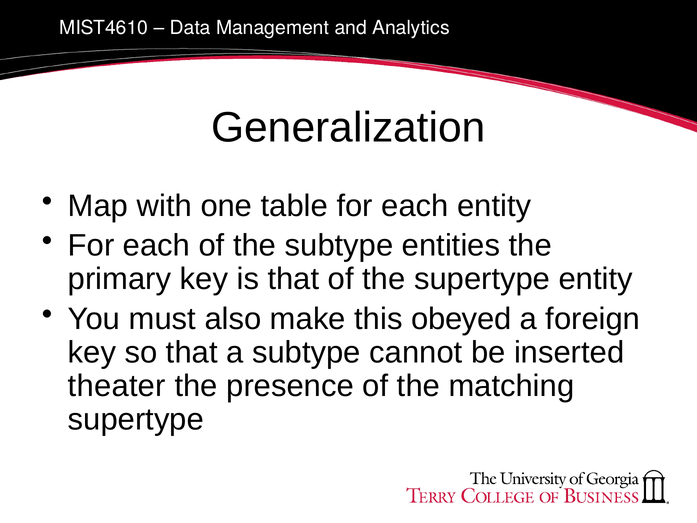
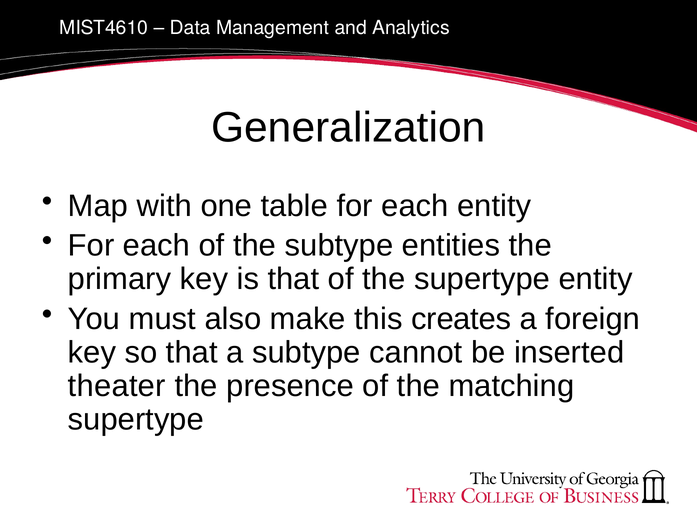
obeyed: obeyed -> creates (461, 319)
